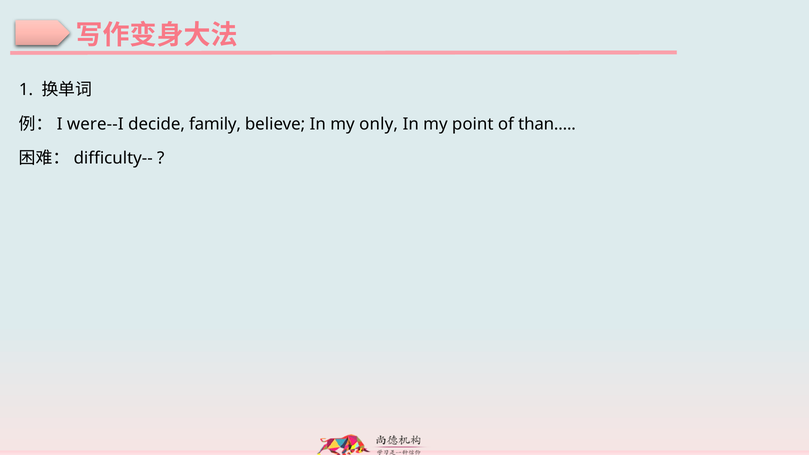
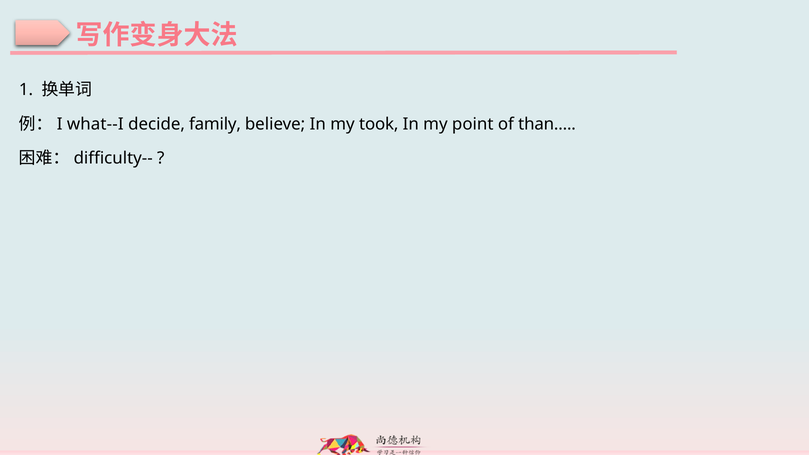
were--I: were--I -> what--I (95, 124)
only: only -> took (379, 124)
